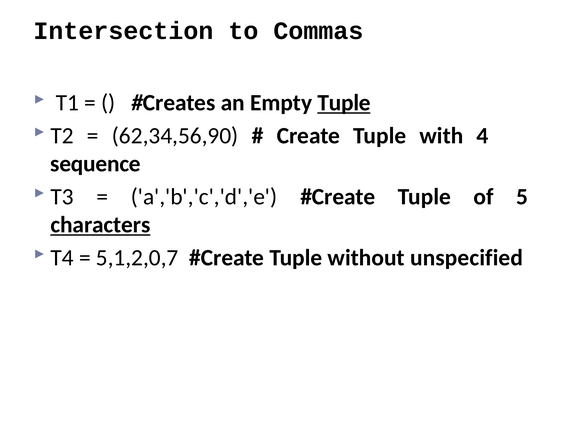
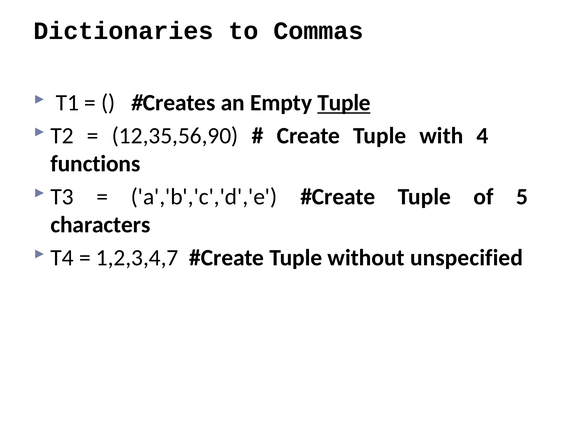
Intersection: Intersection -> Dictionaries (124, 31)
62,34,56,90: 62,34,56,90 -> 12,35,56,90 (175, 136)
sequence: sequence -> functions (95, 164)
characters underline: present -> none (100, 225)
5,1,2,0,7: 5,1,2,0,7 -> 1,2,3,4,7 (137, 257)
